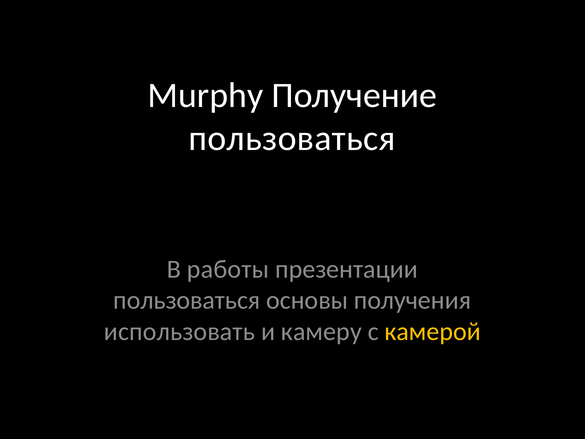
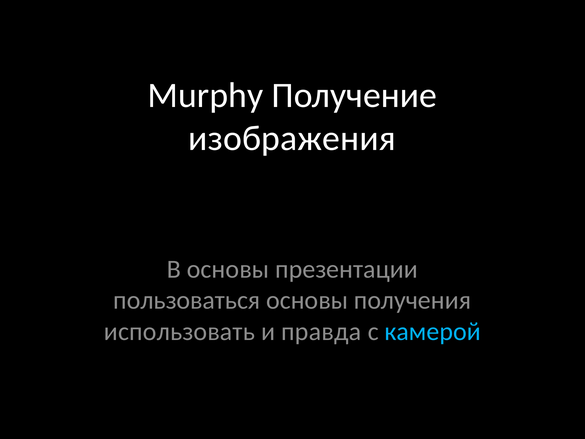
пользоваться: пользоваться -> изображения (292, 138)
В работы: работы -> основы (228, 269)
камеру: камеру -> правда (321, 331)
камерой colour: yellow -> light blue (433, 331)
